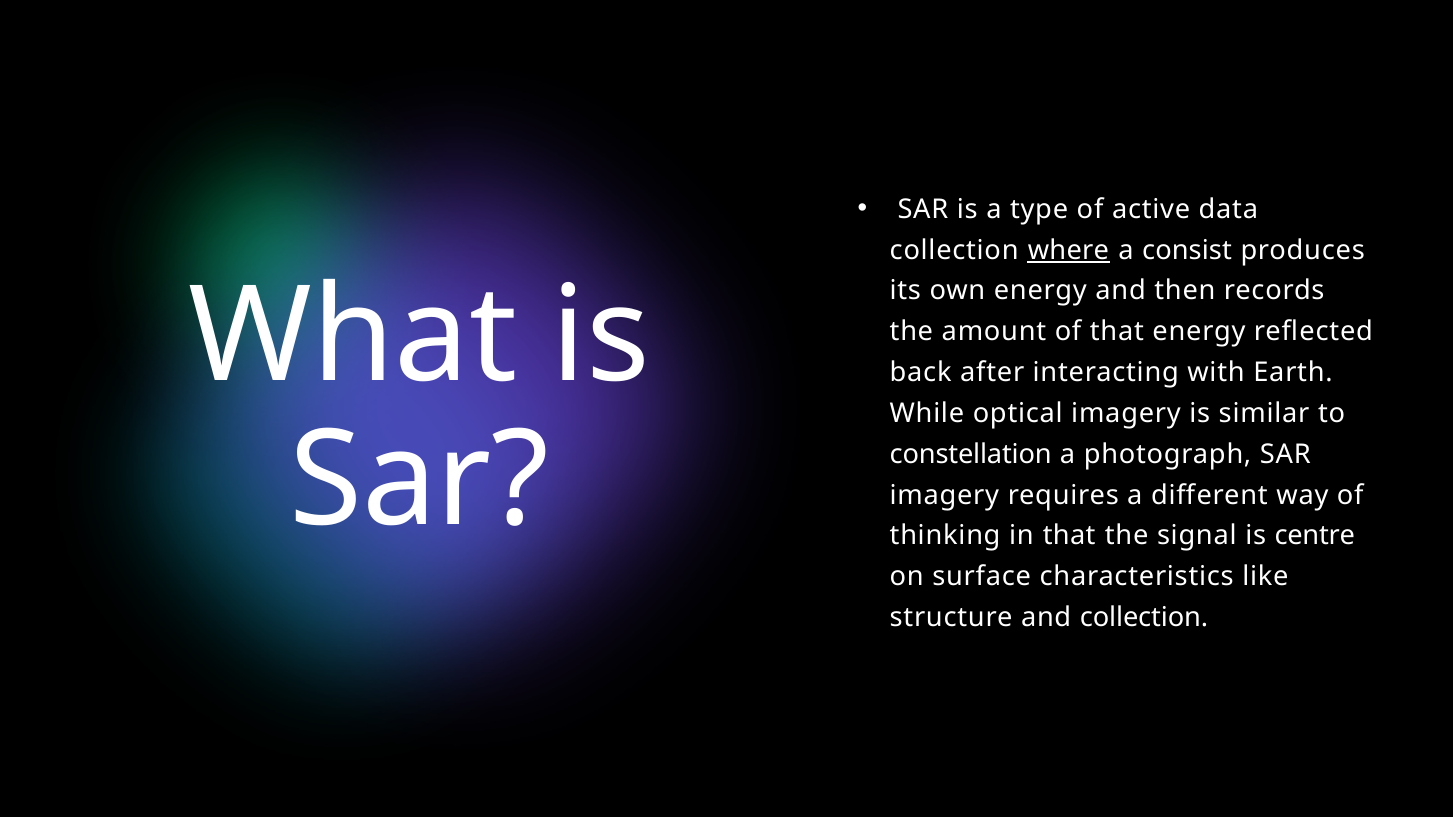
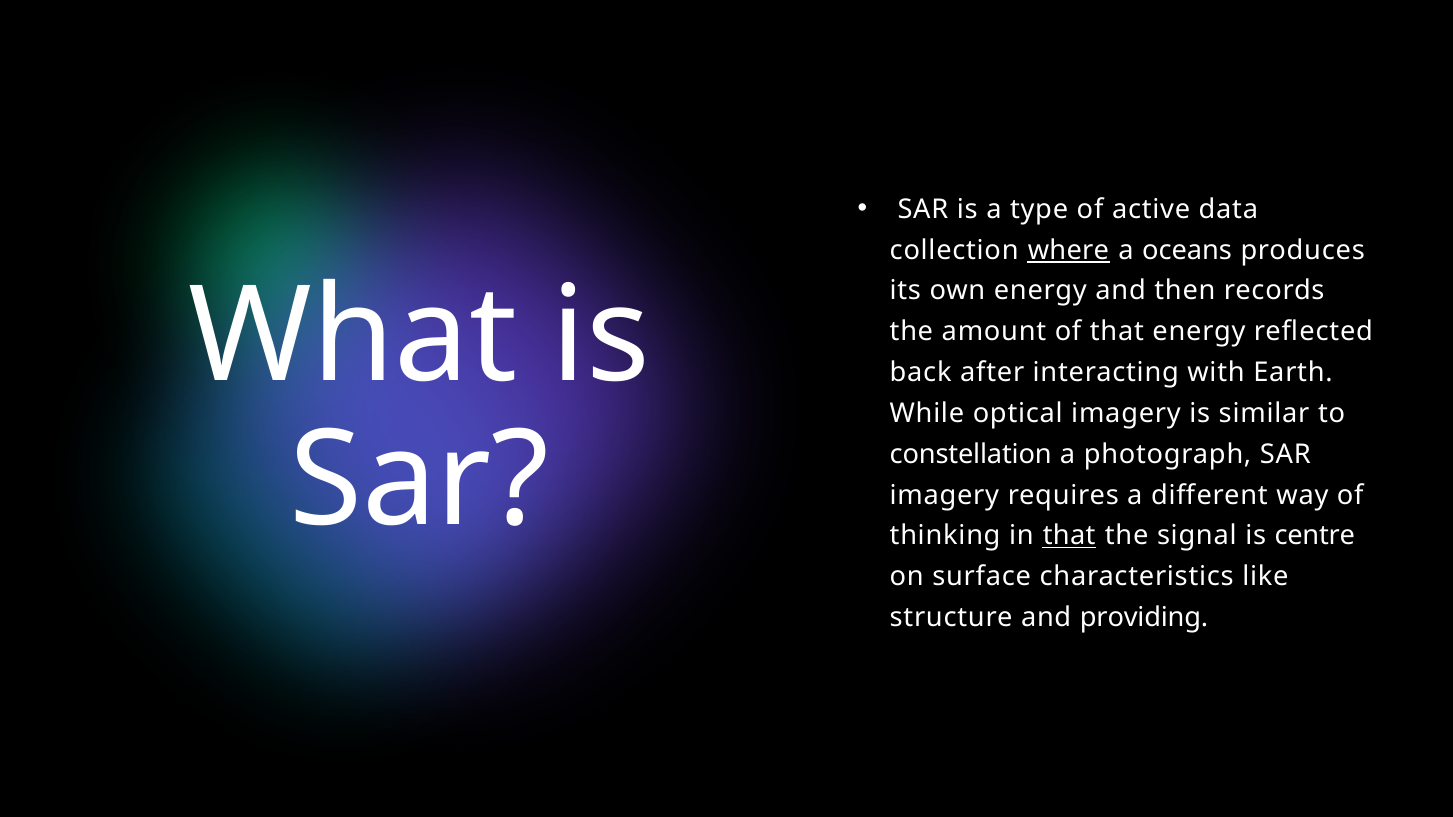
consist: consist -> oceans (1187, 250)
that underline: none -> present (1069, 536)
and collection: collection -> providing (1144, 618)
